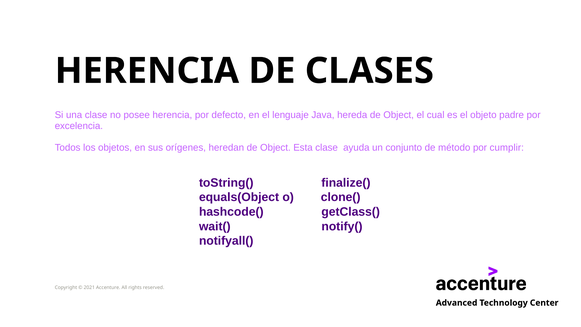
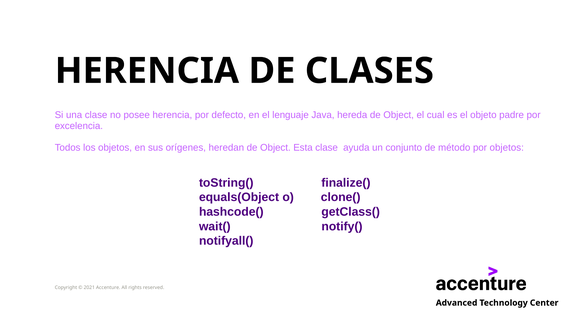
por cumplir: cumplir -> objetos (507, 147)
